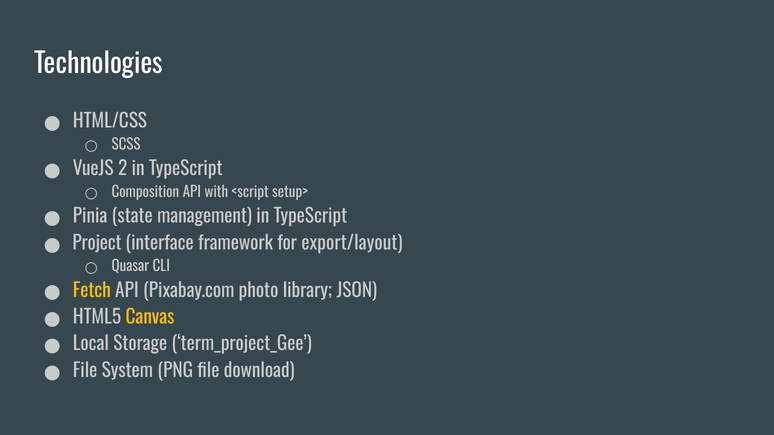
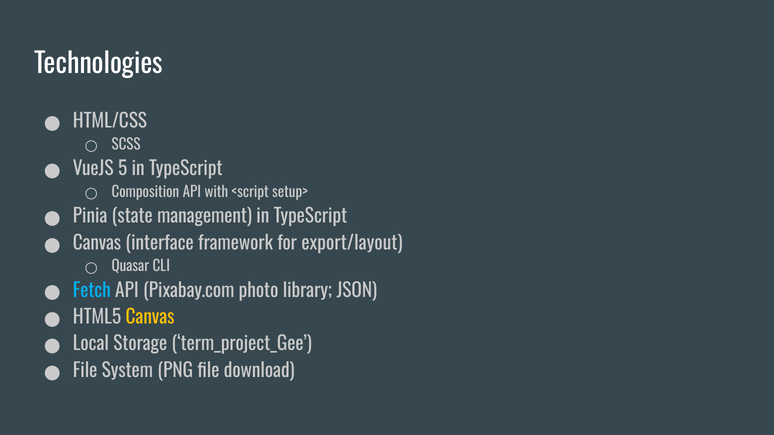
2: 2 -> 5 (123, 169)
Project: Project -> Canvas (97, 243)
Fetch colour: yellow -> light blue (92, 291)
